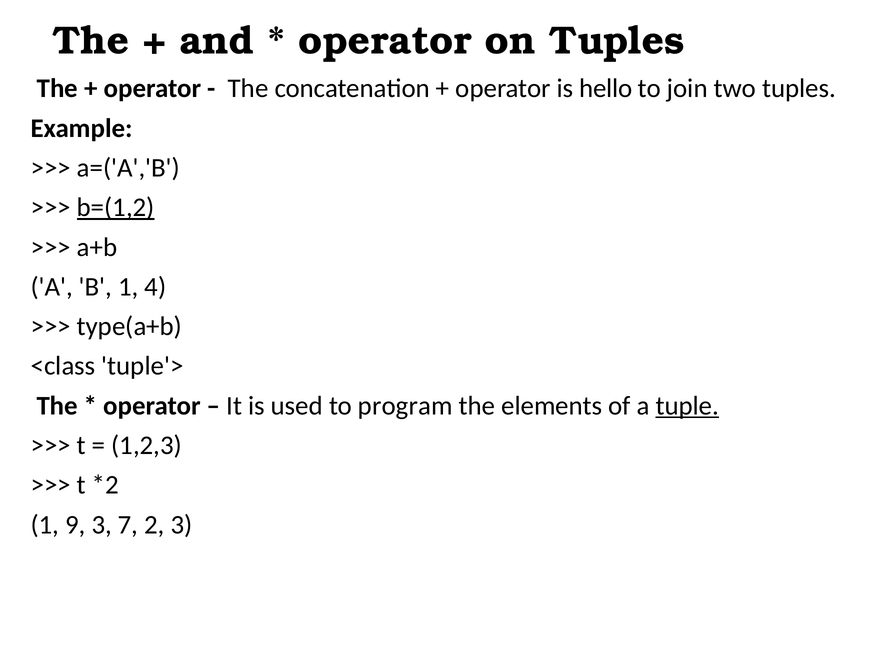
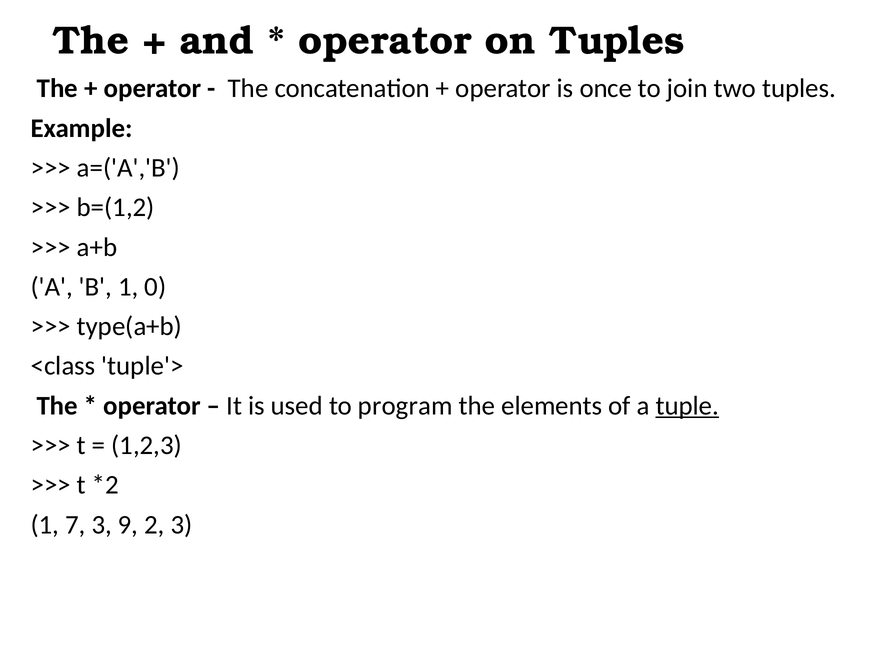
hello: hello -> once (606, 88)
b=(1,2 underline: present -> none (116, 207)
4: 4 -> 0 (155, 287)
9: 9 -> 7 (75, 525)
7: 7 -> 9 (128, 525)
